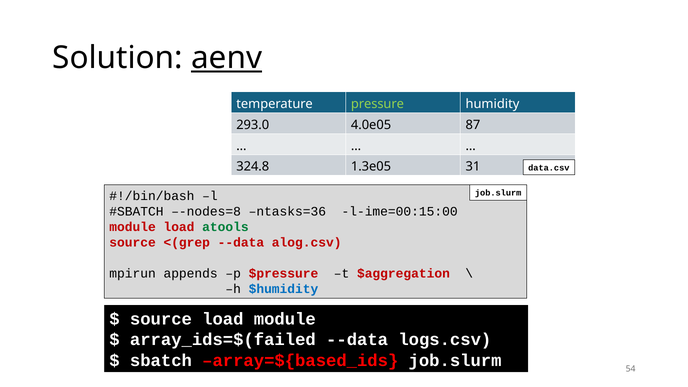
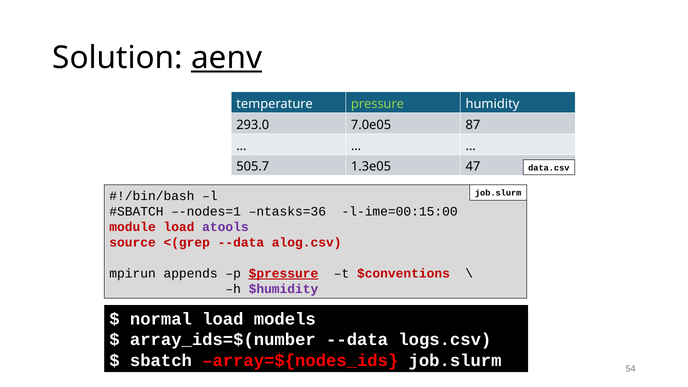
4.0e05: 4.0e05 -> 7.0e05 (371, 125)
324.8: 324.8 -> 505.7 (253, 167)
31: 31 -> 47 (473, 167)
–-nodes=8: –-nodes=8 -> –-nodes=1 (206, 211)
atools colour: green -> purple (225, 227)
$pressure underline: none -> present (283, 273)
$aggregation: $aggregation -> $conventions (403, 273)
$humidity colour: blue -> purple (283, 289)
source: source -> normal (161, 319)
load module: module -> models (285, 319)
array_ids=$(failed: array_ids=$(failed -> array_ids=$(number (223, 340)
array=${based_ids: array=${based_ids -> array=${nodes_ids (300, 360)
